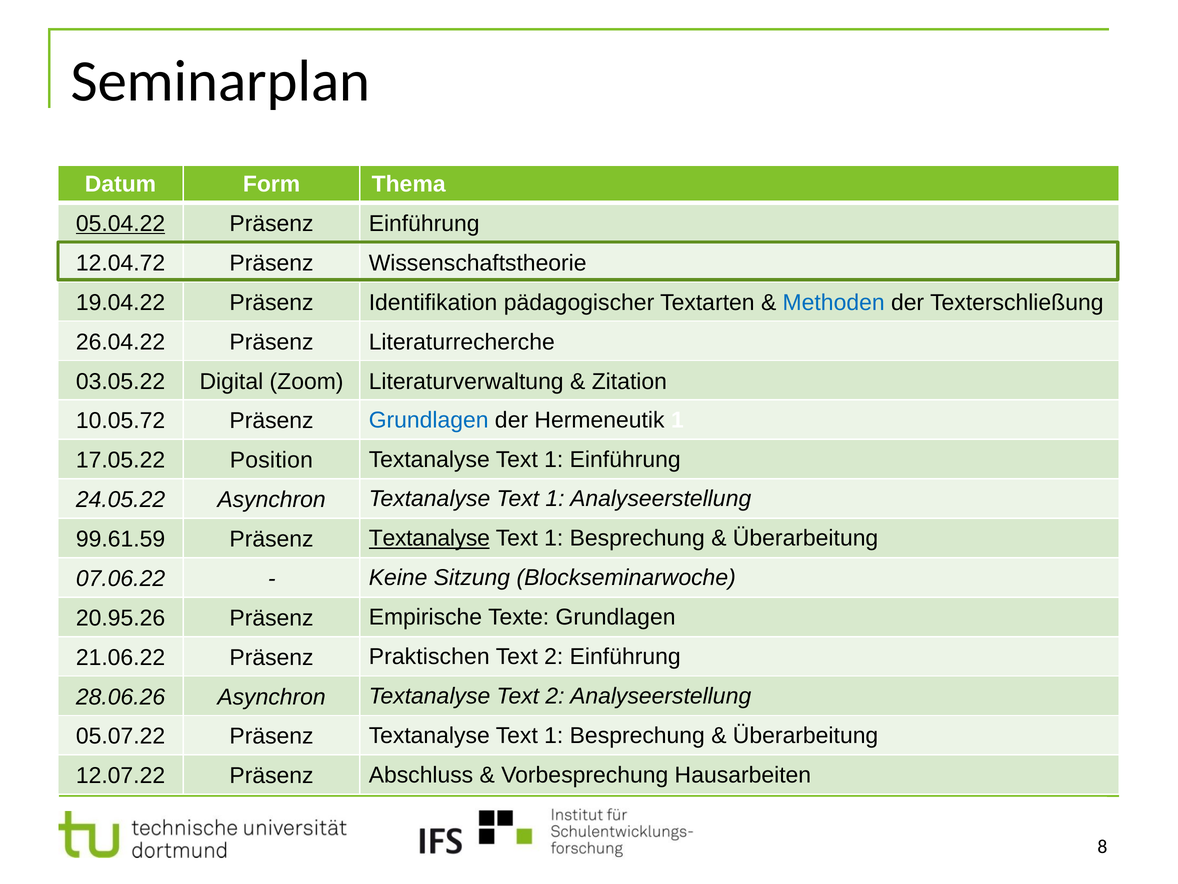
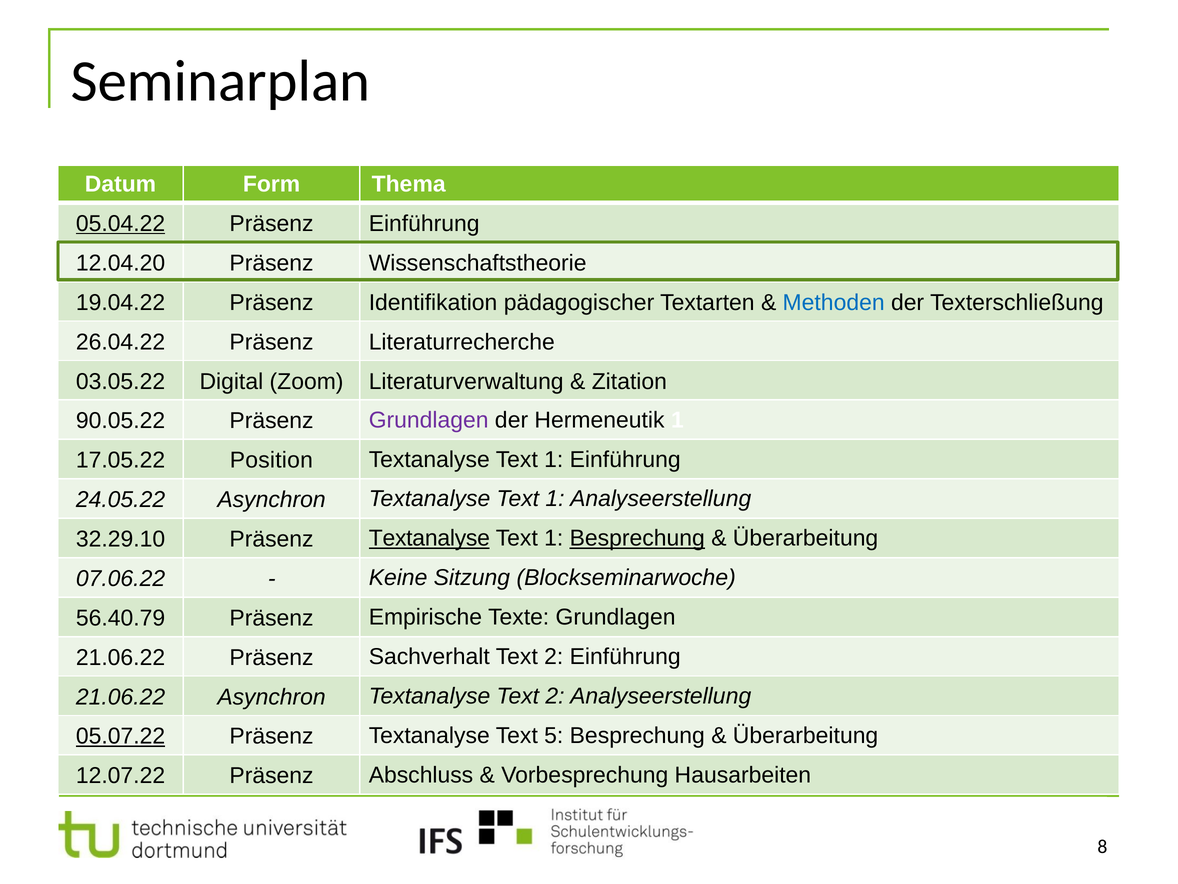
12.04.72: 12.04.72 -> 12.04.20 (121, 263)
10.05.72: 10.05.72 -> 90.05.22 (121, 421)
Grundlagen colour: blue -> purple (429, 420)
99.61.59: 99.61.59 -> 32.29.10 (121, 539)
Besprechung underline: none -> present (637, 538)
20.95.26: 20.95.26 -> 56.40.79 (121, 618)
Praktischen: Praktischen -> Sachverhalt (429, 656)
28.06.26: 28.06.26 -> 21.06.22 (121, 697)
05.07.22 underline: none -> present (121, 736)
1: 1 -> 5 (554, 735)
